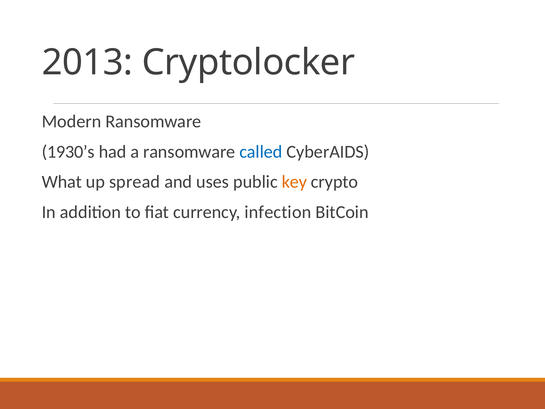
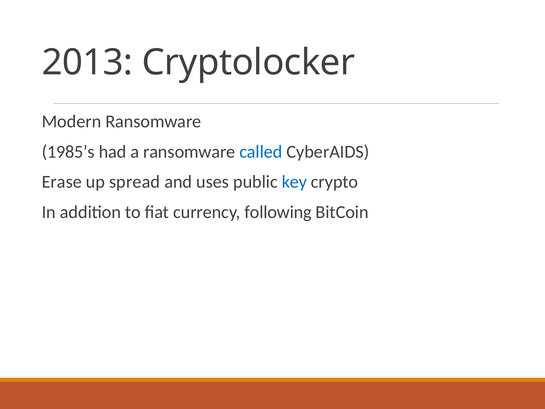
1930’s: 1930’s -> 1985’s (68, 152)
What: What -> Erase (62, 182)
key colour: orange -> blue (294, 182)
infection: infection -> following (278, 212)
